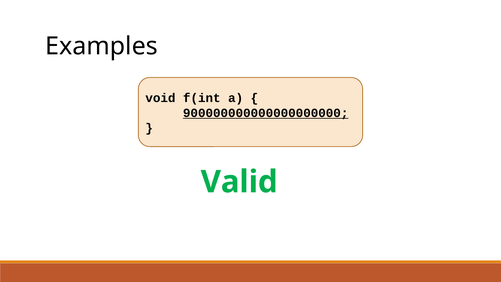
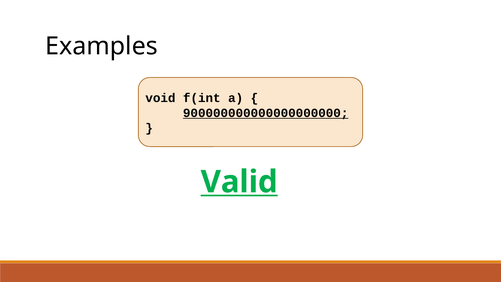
Valid underline: none -> present (239, 182)
